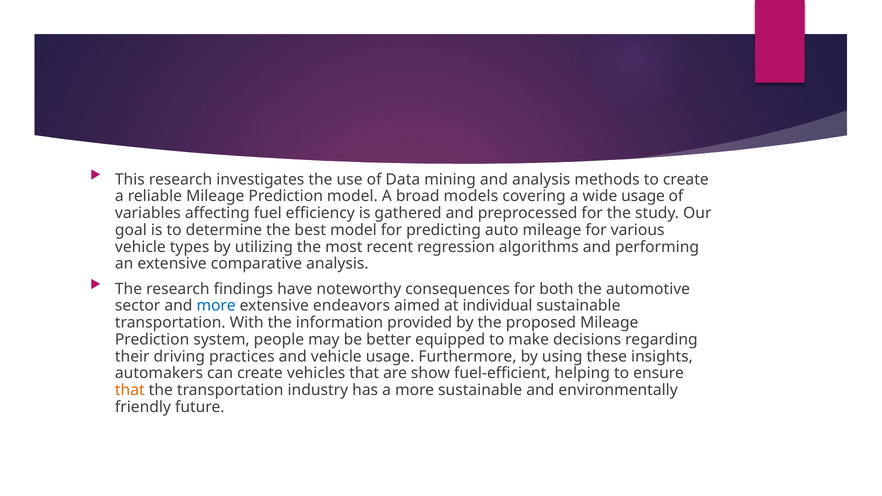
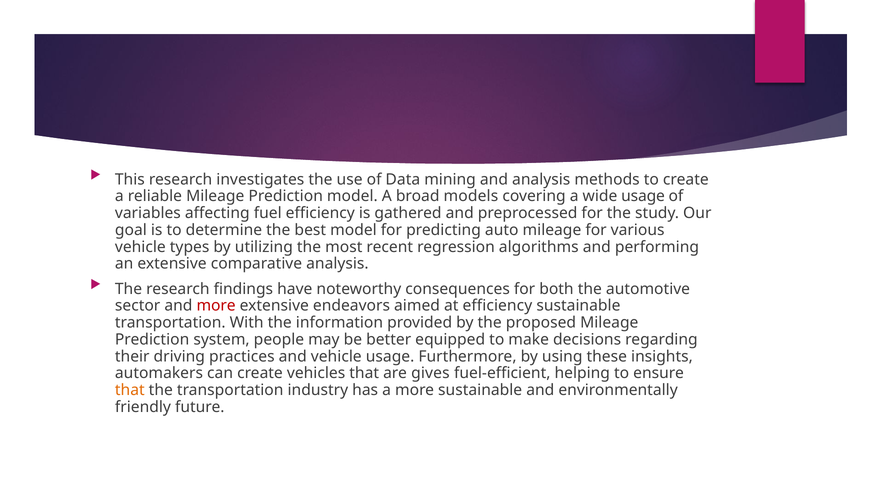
more colour: blue -> red (216, 306)
at individual: individual -> efficiency (497, 306)
show: show -> gives (430, 373)
